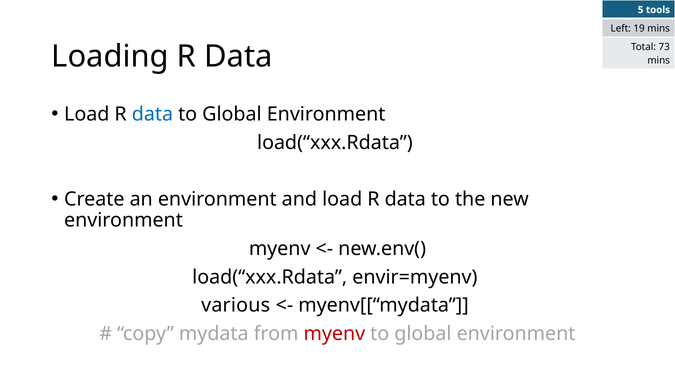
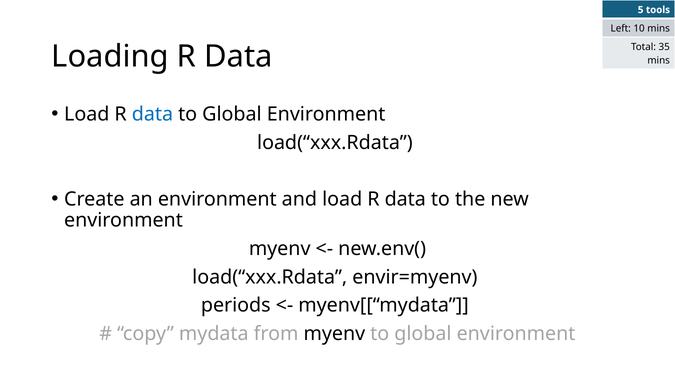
19: 19 -> 10 (639, 28)
73: 73 -> 35 (664, 47)
various: various -> periods (236, 305)
myenv colour: red -> black (334, 334)
